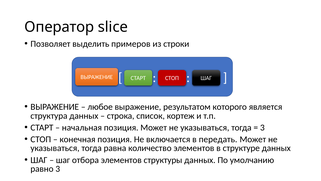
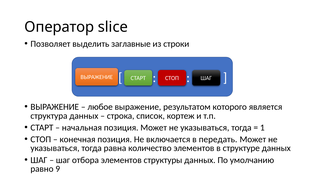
примеров: примеров -> заглавные (131, 44)
3: 3 -> 1 (262, 127)
равно 3: 3 -> 9 (58, 168)
